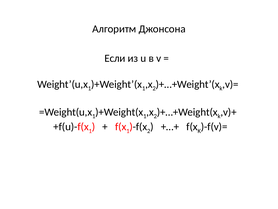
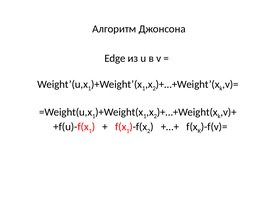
Если: Если -> Edge (115, 58)
